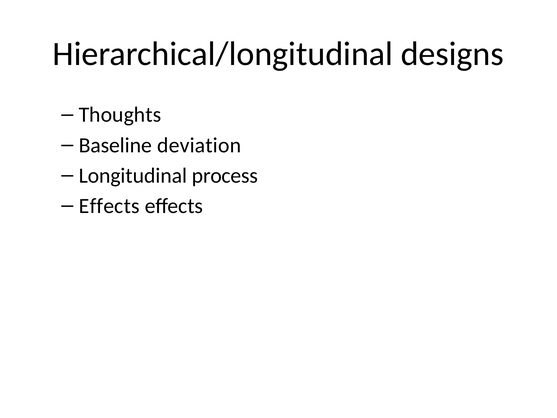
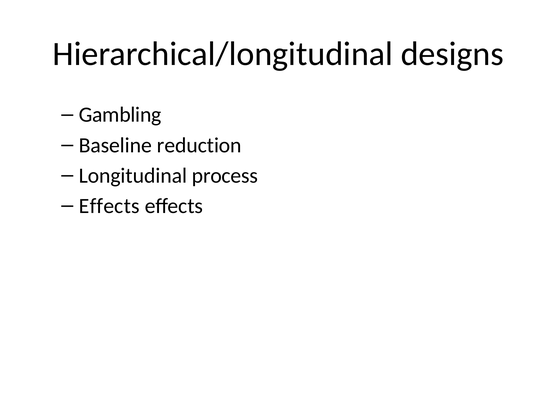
Thoughts: Thoughts -> Gambling (120, 115)
deviation: deviation -> reduction (199, 145)
